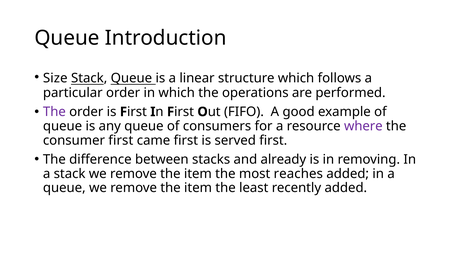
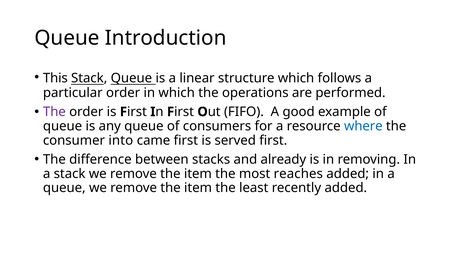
Size: Size -> This (55, 78)
where colour: purple -> blue (363, 126)
consumer first: first -> into (121, 140)
